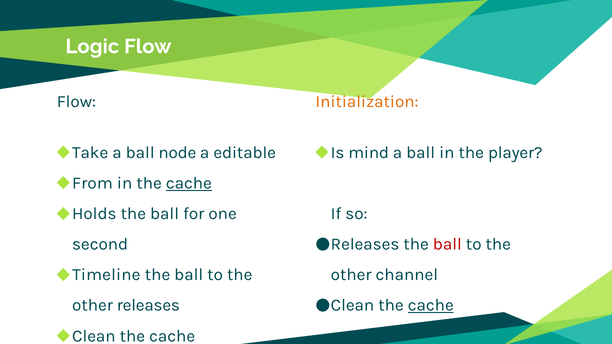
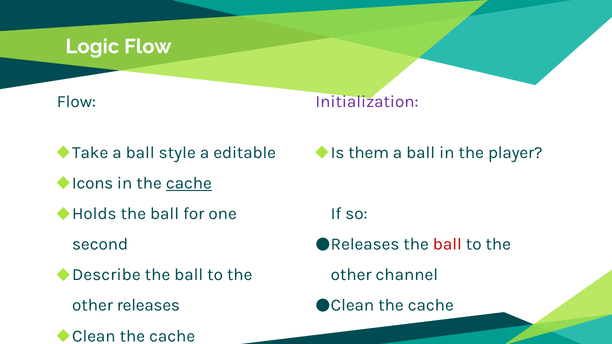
Initialization colour: orange -> purple (367, 102)
node: node -> style (177, 153)
mind: mind -> them (369, 153)
From: From -> Icons (93, 183)
Timeline: Timeline -> Describe (106, 275)
cache underline: present -> none (431, 306)
